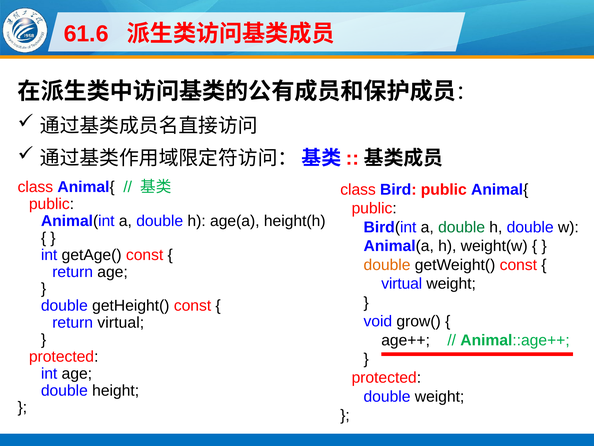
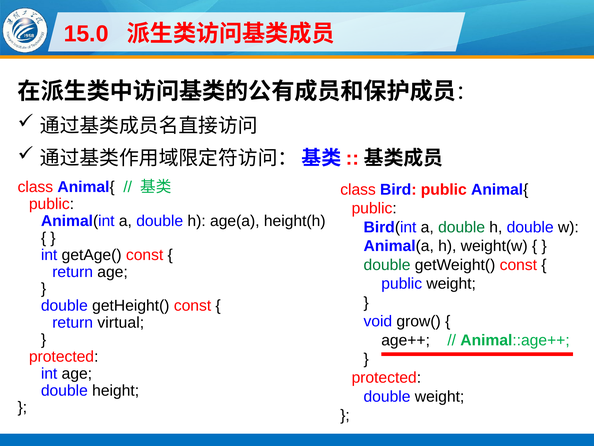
61.6: 61.6 -> 15.0 (86, 34)
double colour: orange -> green (387, 265)
virtual: virtual -> public (402, 283)
